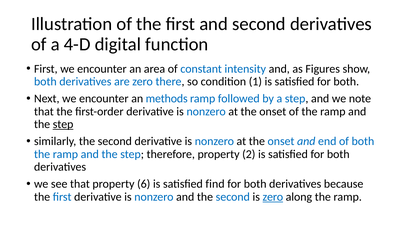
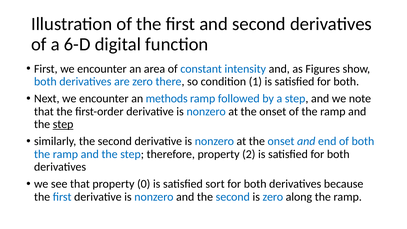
4-D: 4-D -> 6-D (77, 44)
6: 6 -> 0 (144, 184)
find: find -> sort (215, 184)
zero underline: present -> none (273, 197)
